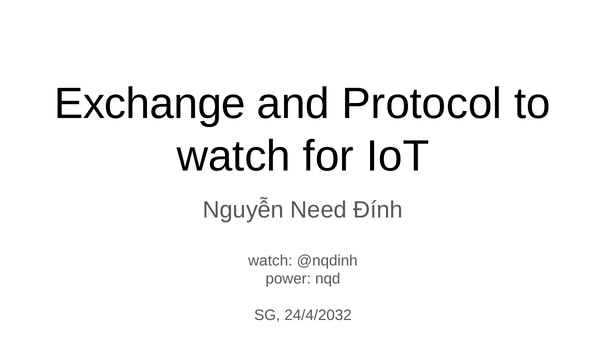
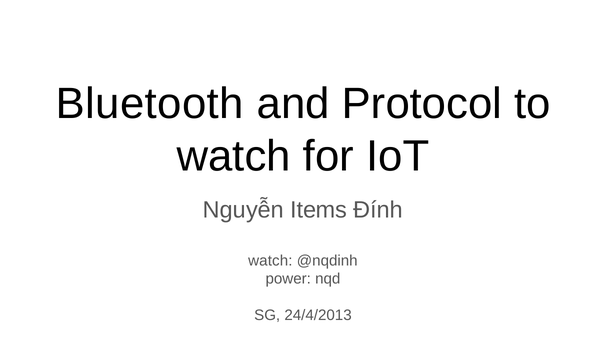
Exchange: Exchange -> Bluetooth (150, 104)
Need: Need -> Items (319, 210)
24/4/2032: 24/4/2032 -> 24/4/2013 (318, 315)
